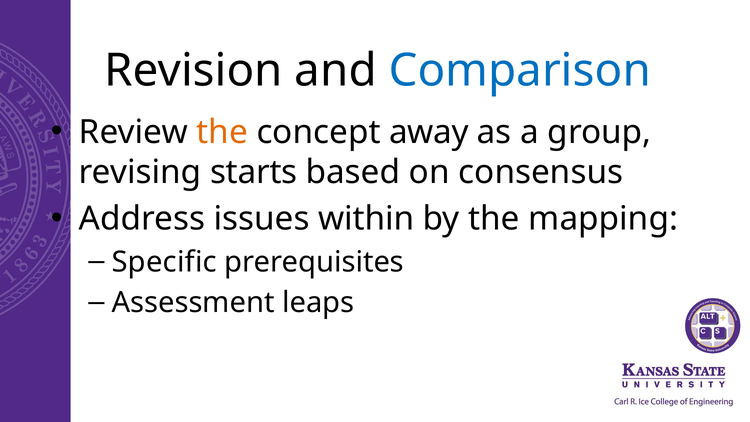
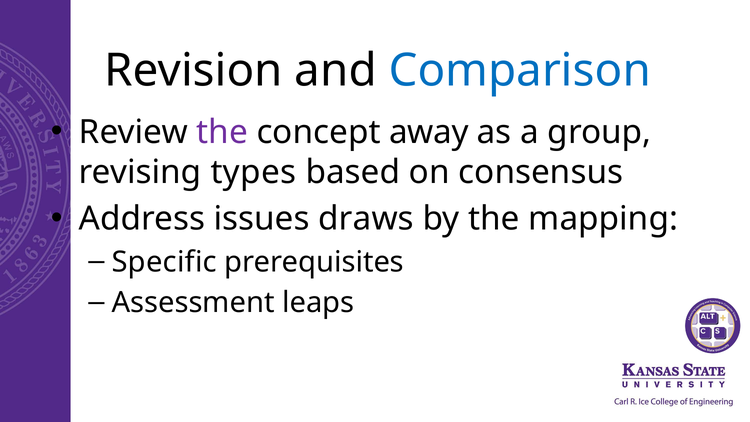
the colour: orange -> purple (222, 132)
starts: starts -> types (253, 172)
within: within -> draws (366, 219)
